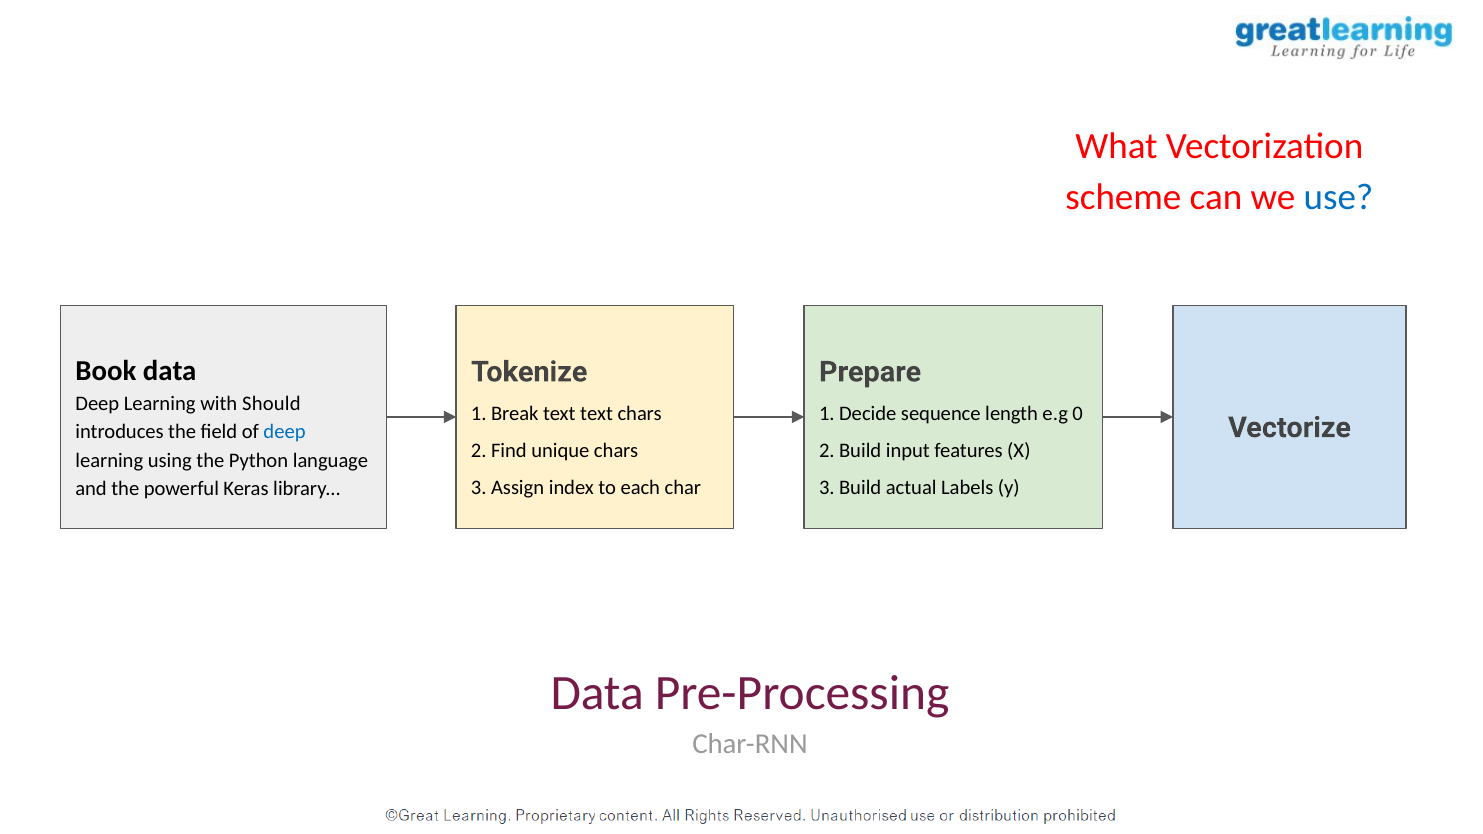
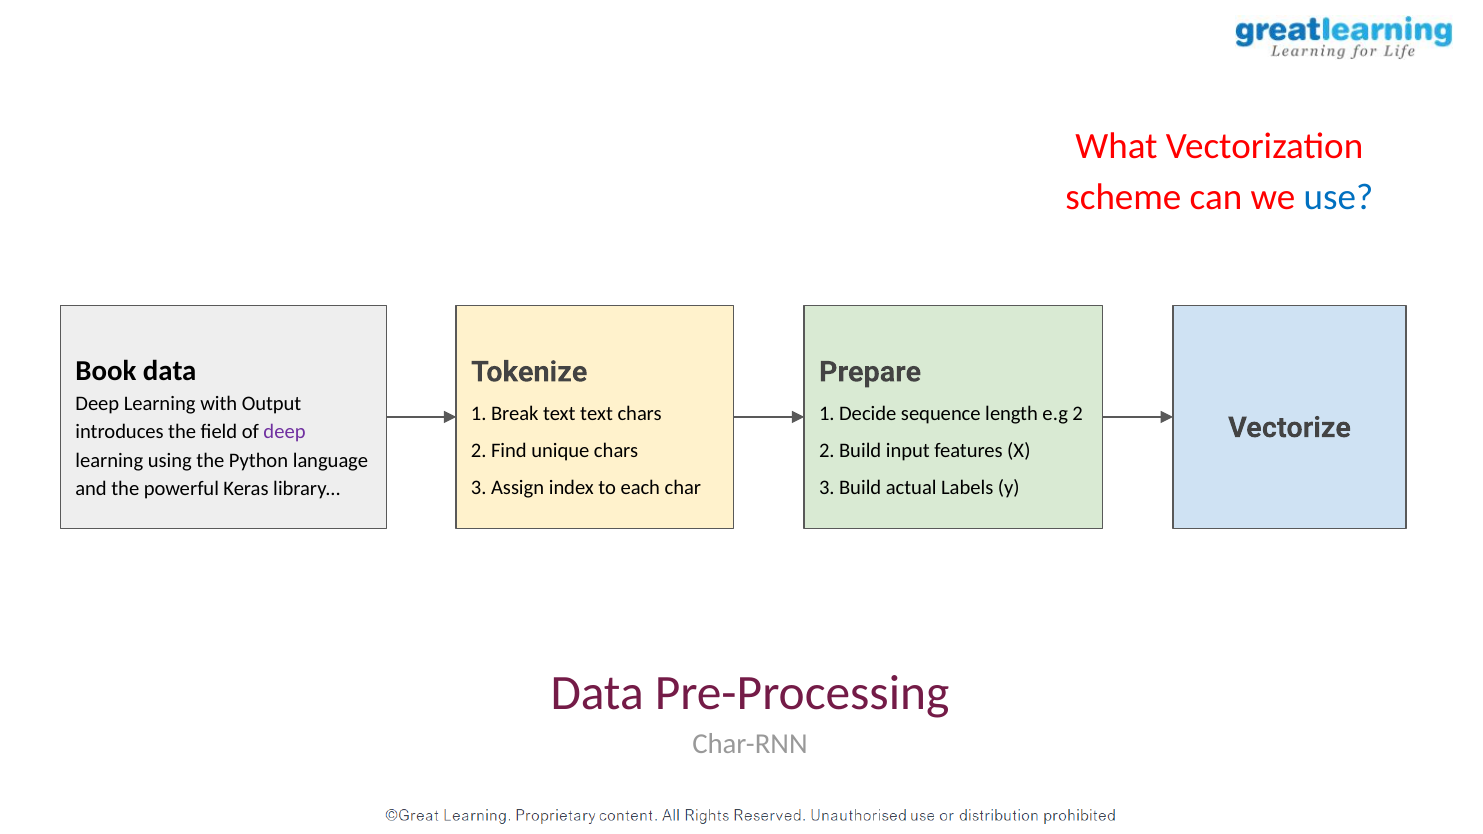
Should: Should -> Output (272, 404)
e.g 0: 0 -> 2 (1078, 414)
deep colour: blue -> purple (285, 432)
